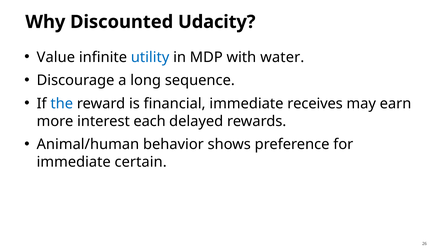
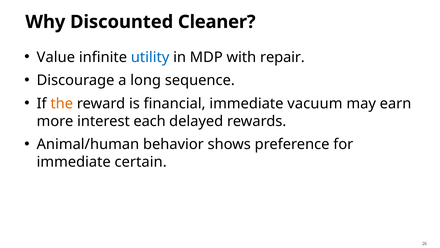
Udacity: Udacity -> Cleaner (217, 22)
water: water -> repair (282, 57)
the colour: blue -> orange (62, 103)
receives: receives -> vacuum (315, 103)
